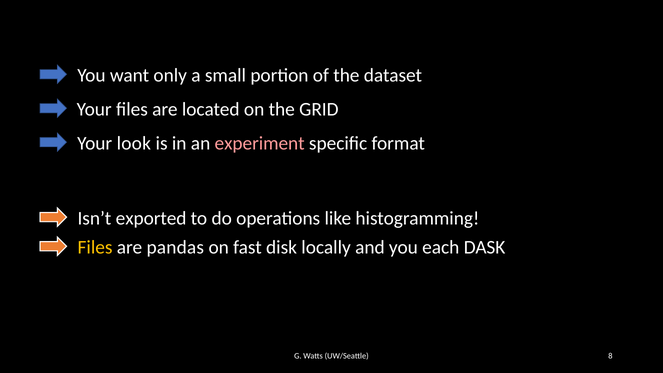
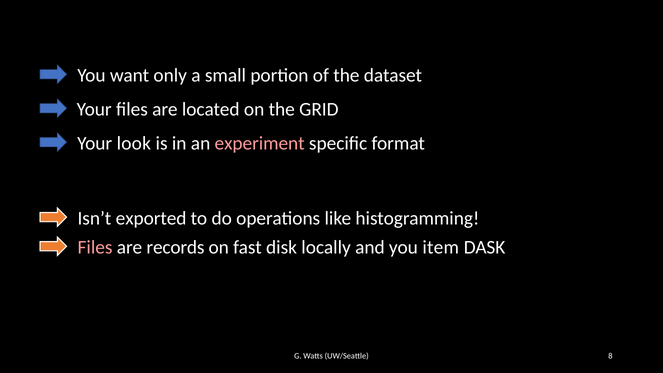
Files colour: yellow -> pink (95, 247)
pandas: pandas -> records (175, 247)
each: each -> item (441, 247)
